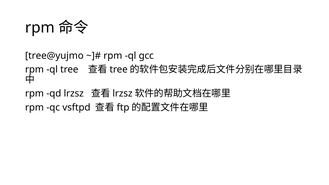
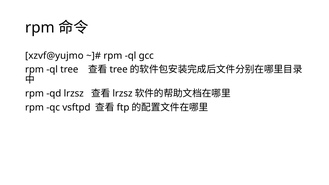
tree@yujmo: tree@yujmo -> xzvf@yujmo (54, 56)
